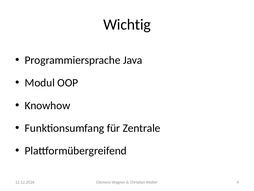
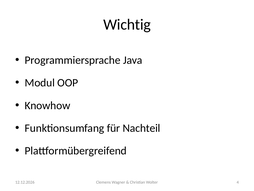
Zentrale: Zentrale -> Nachteil (142, 128)
